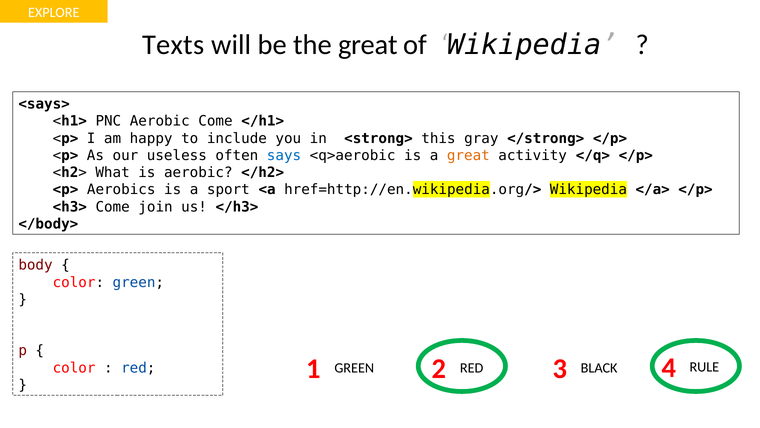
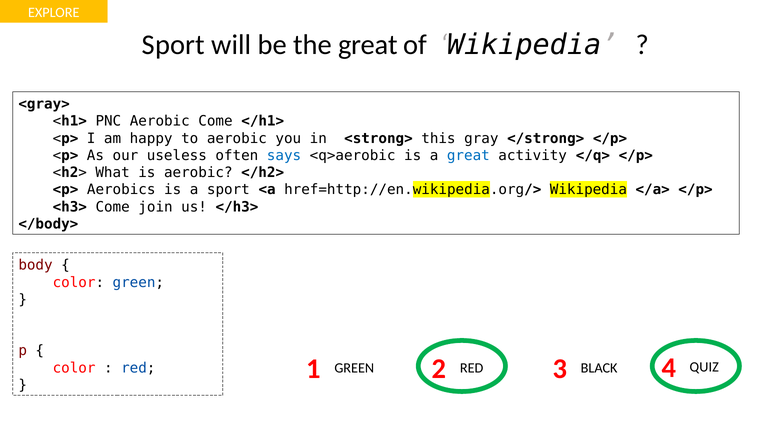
Texts: Texts -> Sport (173, 45)
<says>: <says> -> <gray> (44, 104)
to include: include -> aerobic (237, 138)
great colour: orange -> blue (468, 155)
RULE: RULE -> QUIZ (704, 367)
